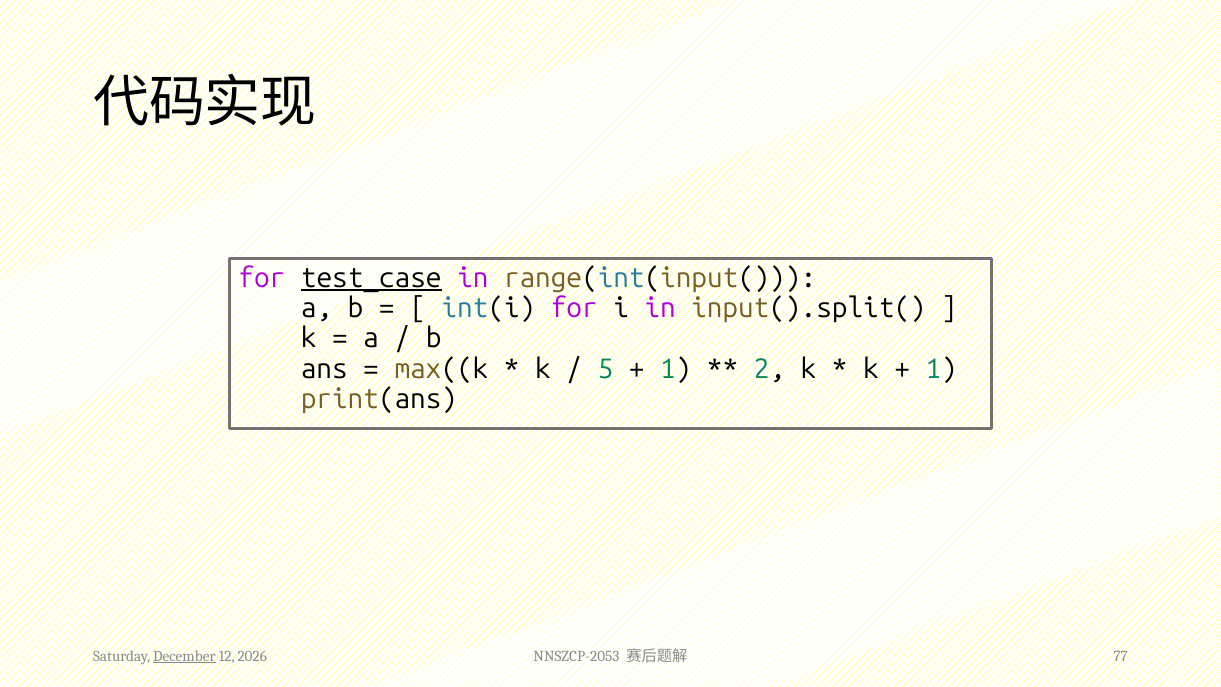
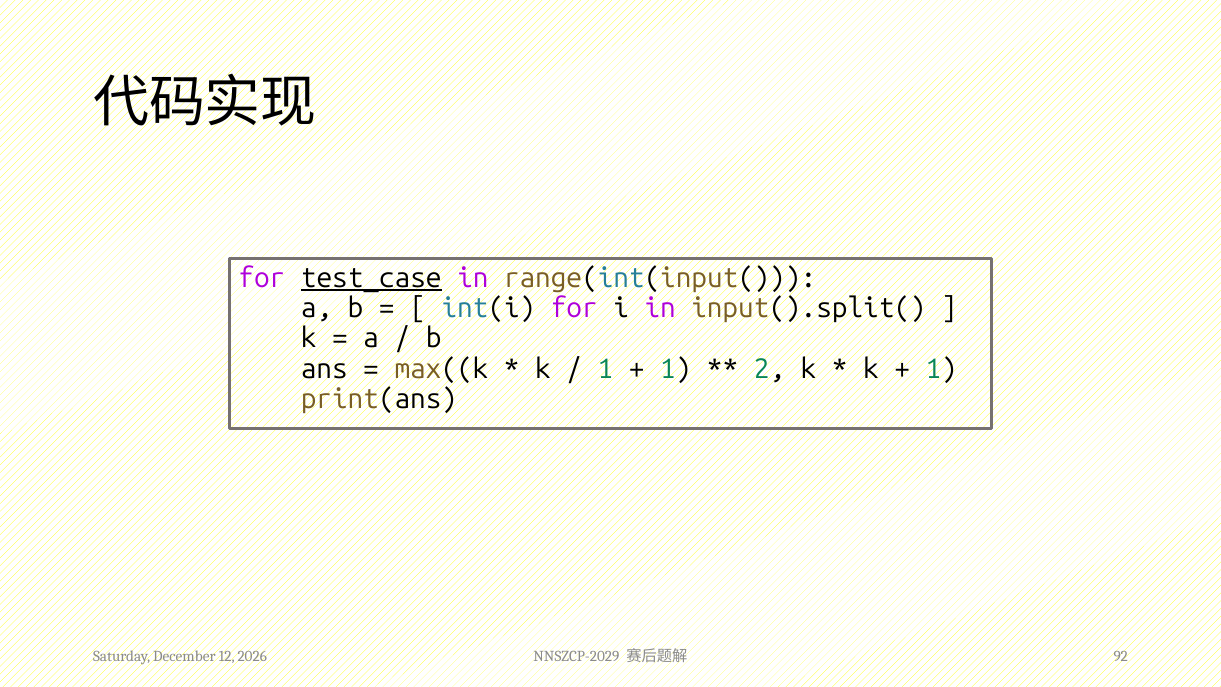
5: 5 -> 1 (606, 369)
December underline: present -> none (184, 656)
NNSZCP-2053: NNSZCP-2053 -> NNSZCP-2029 (576, 656)
77: 77 -> 92 (1121, 656)
